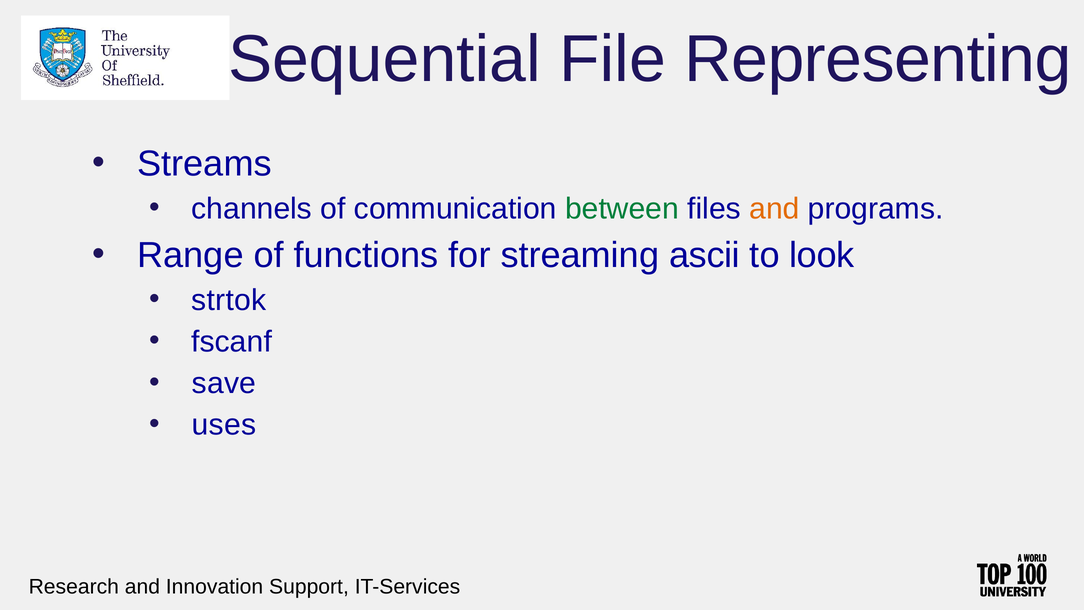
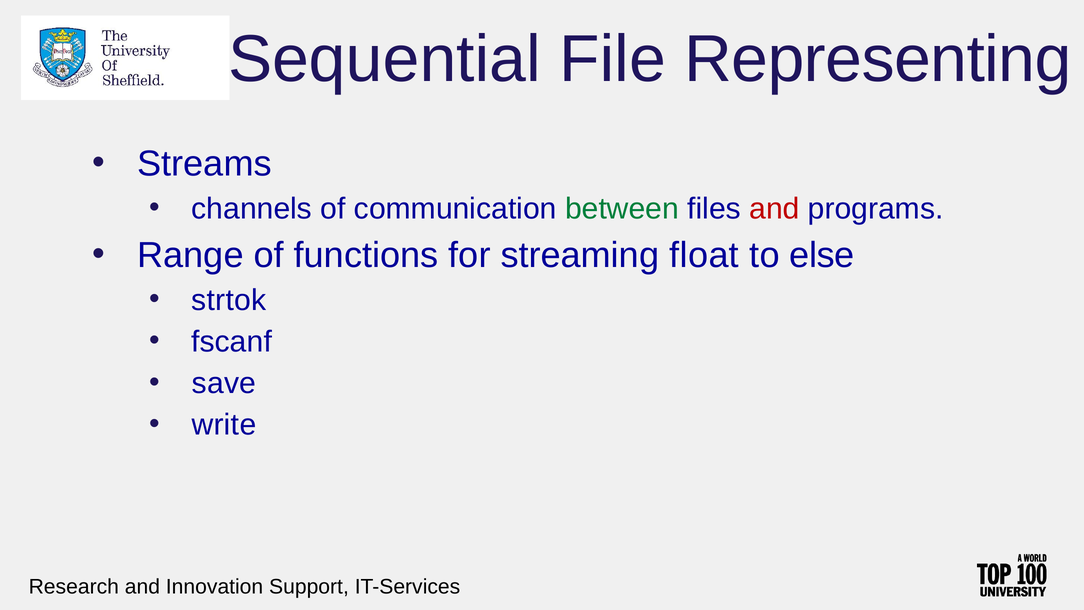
and colour: orange -> red (774, 209)
ascii: ascii -> float (704, 255)
look: look -> else (822, 255)
uses: uses -> write (224, 425)
